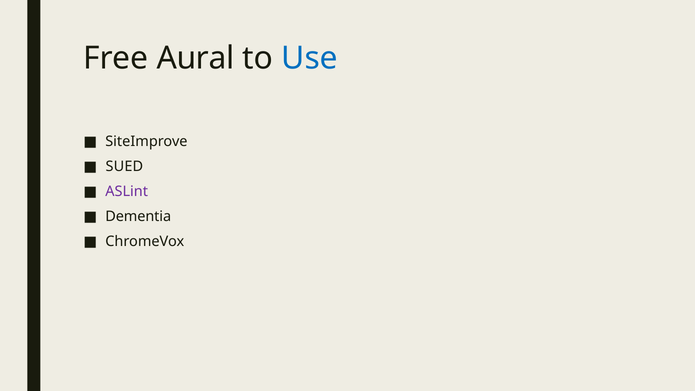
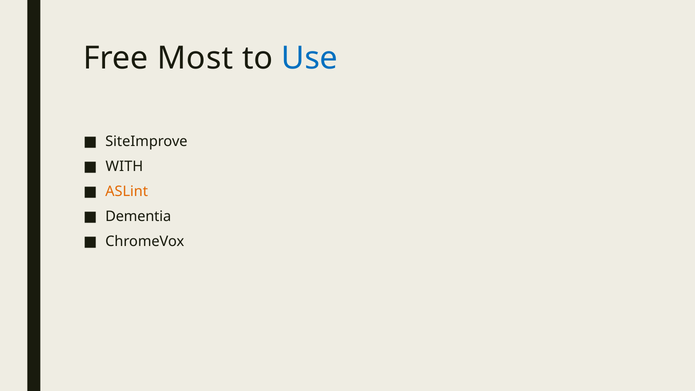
Aural: Aural -> Most (195, 58)
SUED: SUED -> WITH (124, 166)
ASLint colour: purple -> orange (127, 191)
